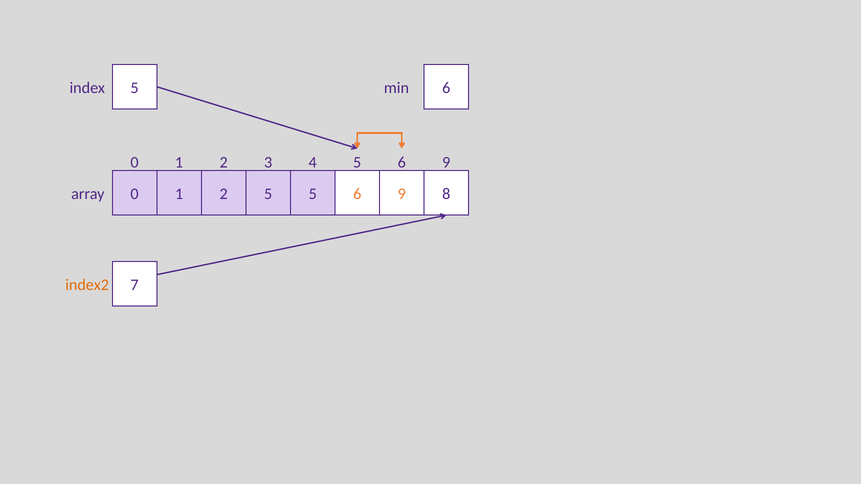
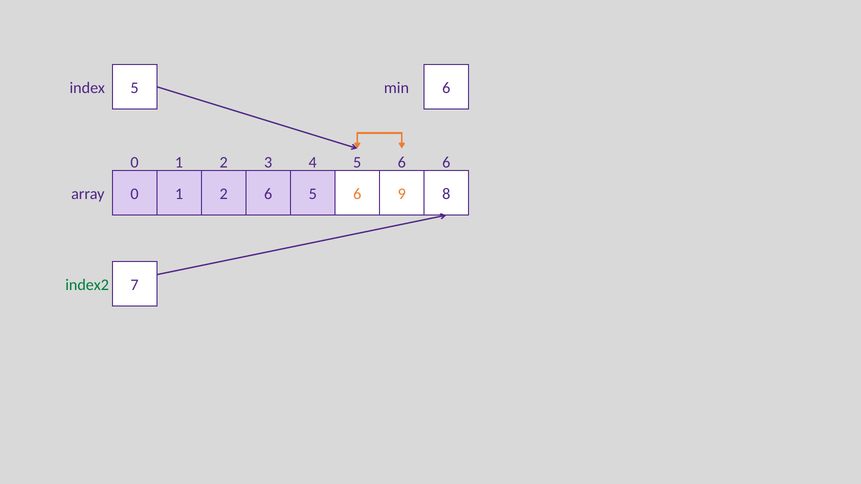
4 5 6 9: 9 -> 6 (446, 162)
2 5: 5 -> 6 (268, 194)
index2 colour: orange -> green (87, 285)
